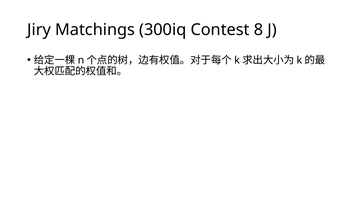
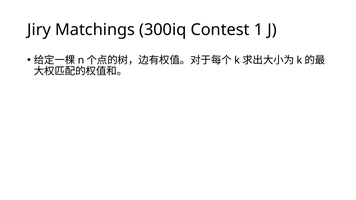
8: 8 -> 1 (259, 30)
